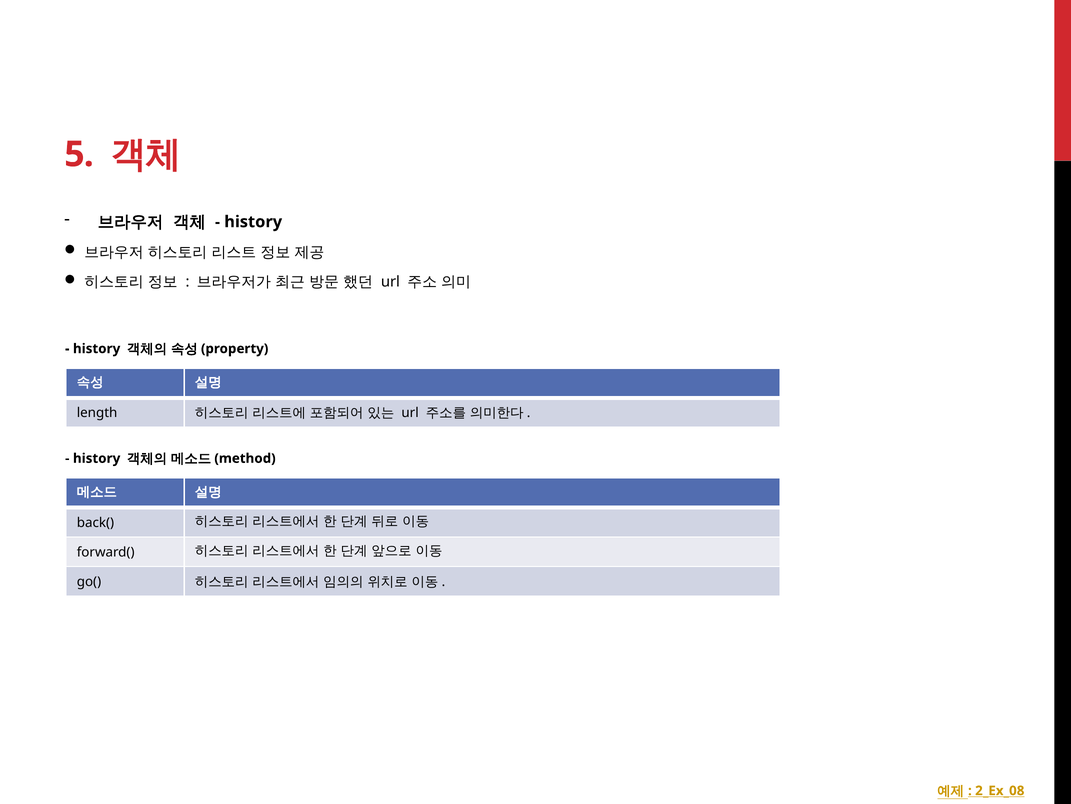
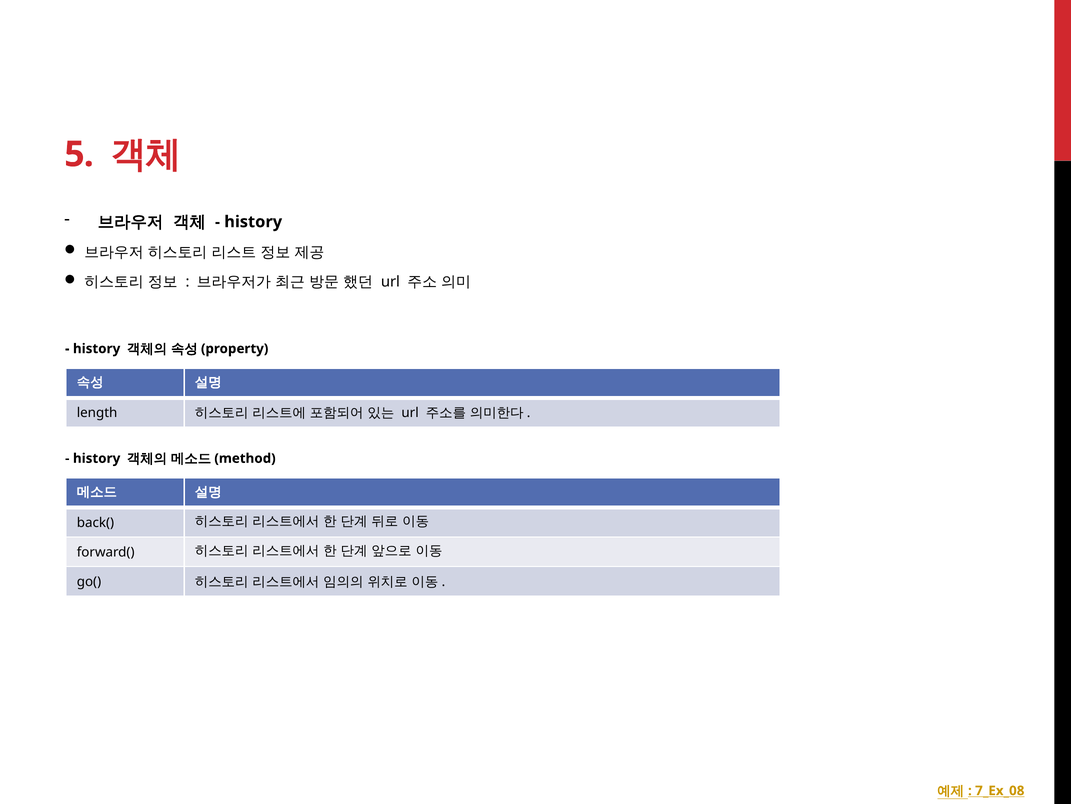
2_Ex_08: 2_Ex_08 -> 7_Ex_08 (1000, 790)
